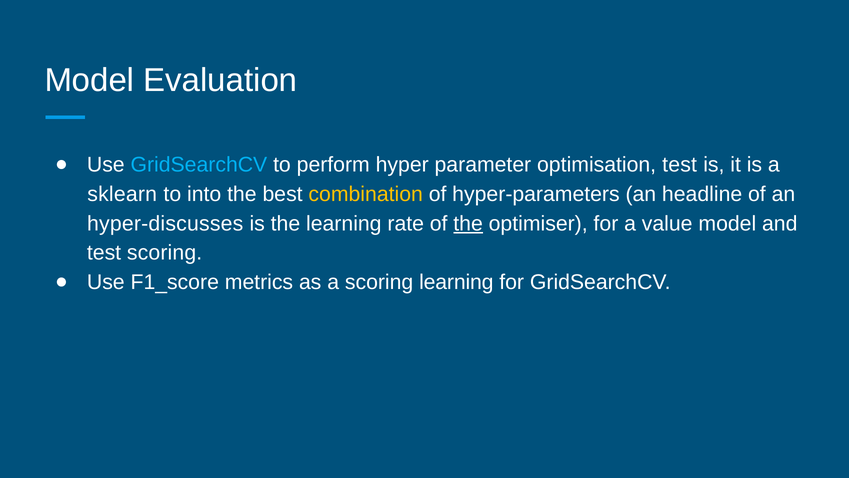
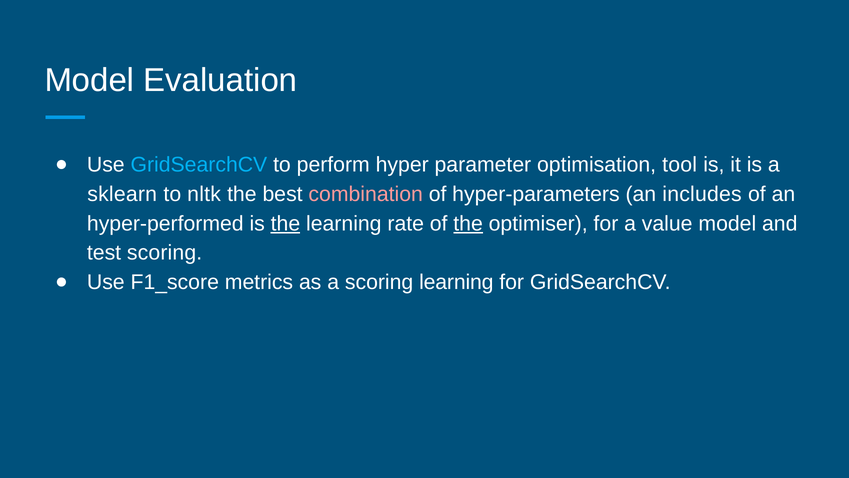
optimisation test: test -> tool (680, 165)
into: into -> nltk (204, 194)
combination colour: yellow -> pink (366, 194)
headline: headline -> includes (702, 194)
hyper-discusses: hyper-discusses -> hyper-performed (165, 223)
the underline: none -> present (285, 223)
